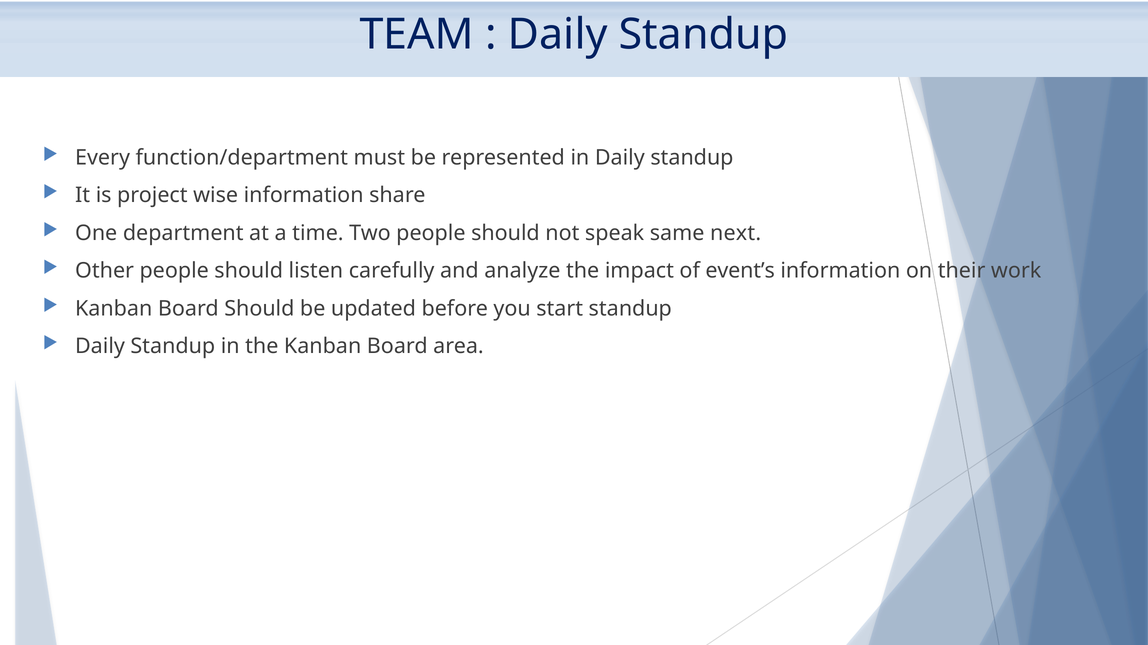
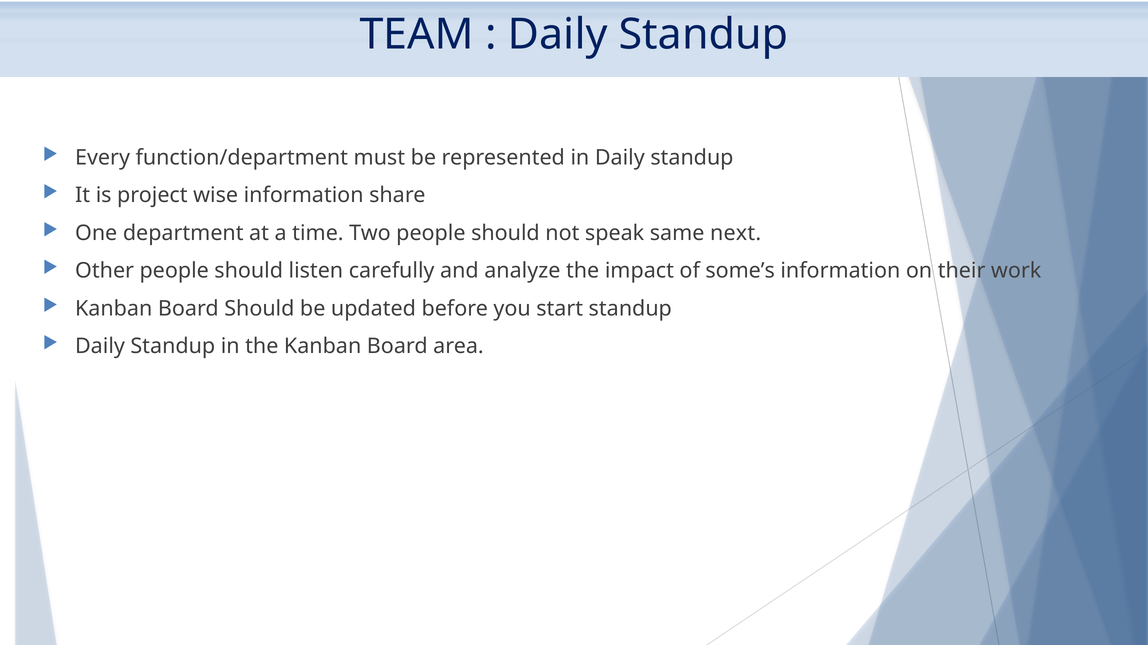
event’s: event’s -> some’s (740, 271)
